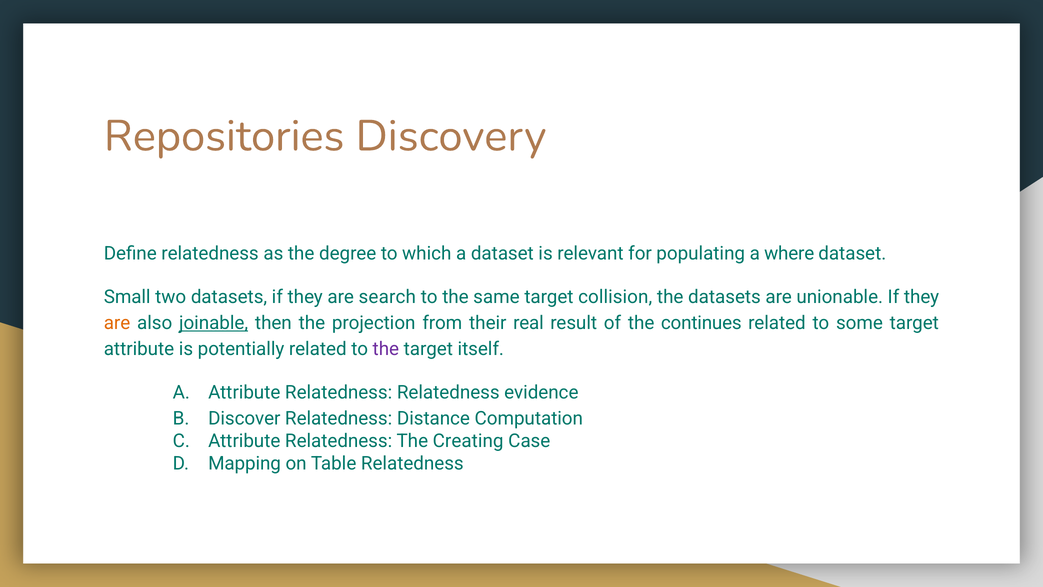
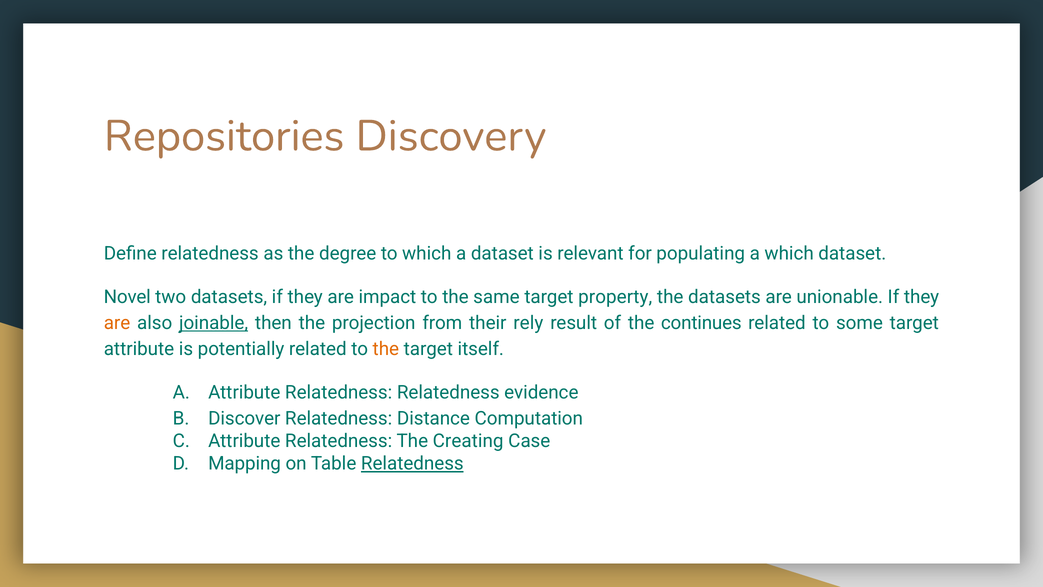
a where: where -> which (789, 254)
Small: Small -> Novel (127, 297)
search: search -> impact (387, 297)
collision: collision -> property (615, 297)
real: real -> rely (528, 323)
the colour: purple -> orange (386, 349)
Relatedness underline: none -> present (412, 463)
